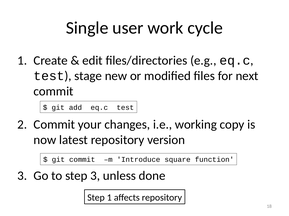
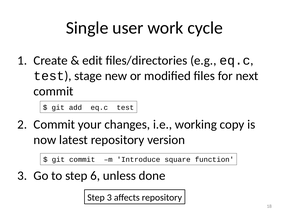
step 3: 3 -> 6 (95, 176)
Step 1: 1 -> 3 (109, 198)
